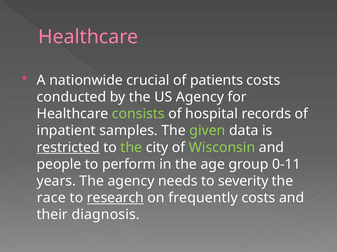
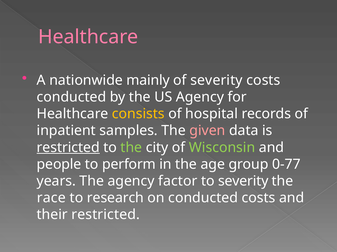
crucial: crucial -> mainly (148, 80)
of patients: patients -> severity (216, 80)
consists colour: light green -> yellow (138, 114)
given colour: light green -> pink (207, 131)
0-11: 0-11 -> 0-77 (286, 165)
needs: needs -> factor (178, 182)
research underline: present -> none (115, 198)
on frequently: frequently -> conducted (203, 198)
their diagnosis: diagnosis -> restricted (106, 215)
